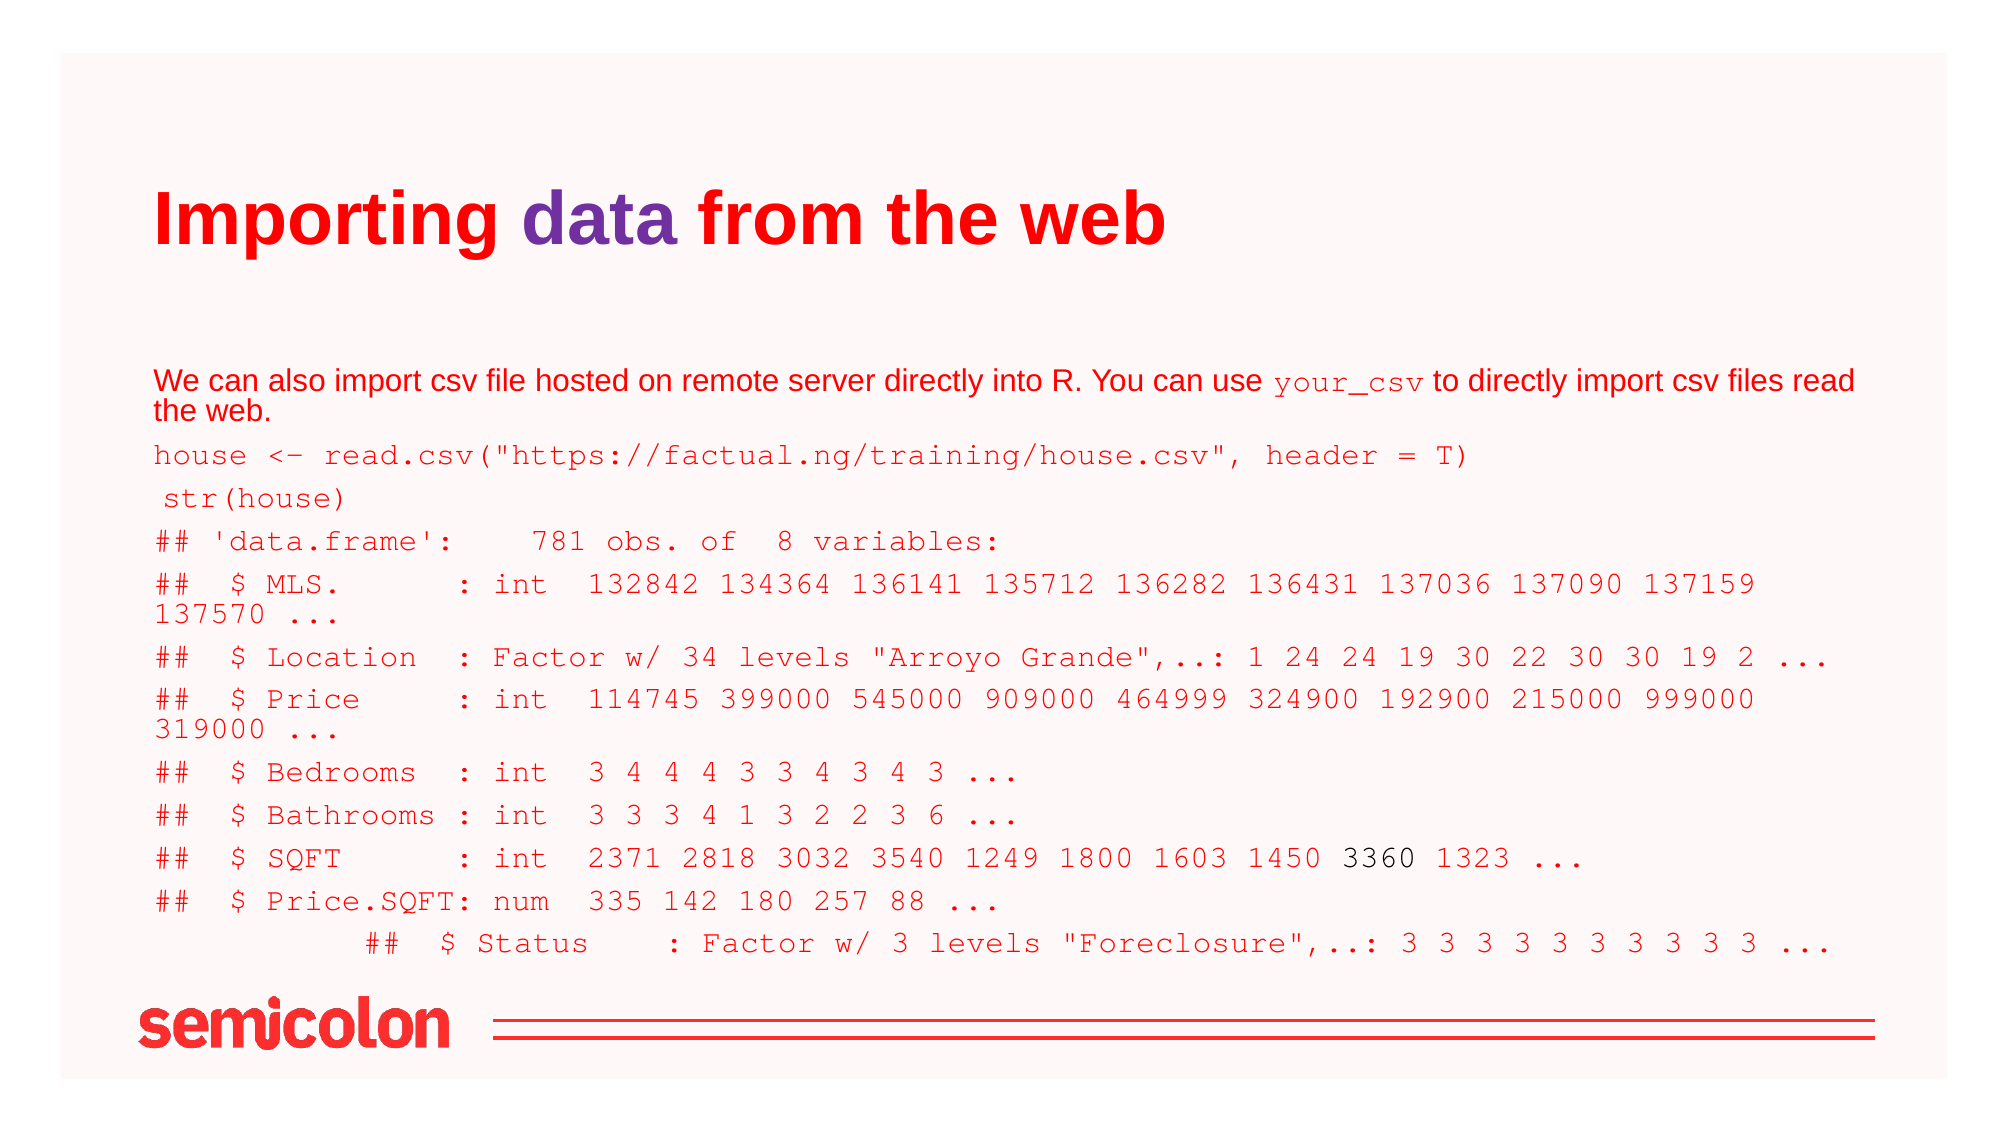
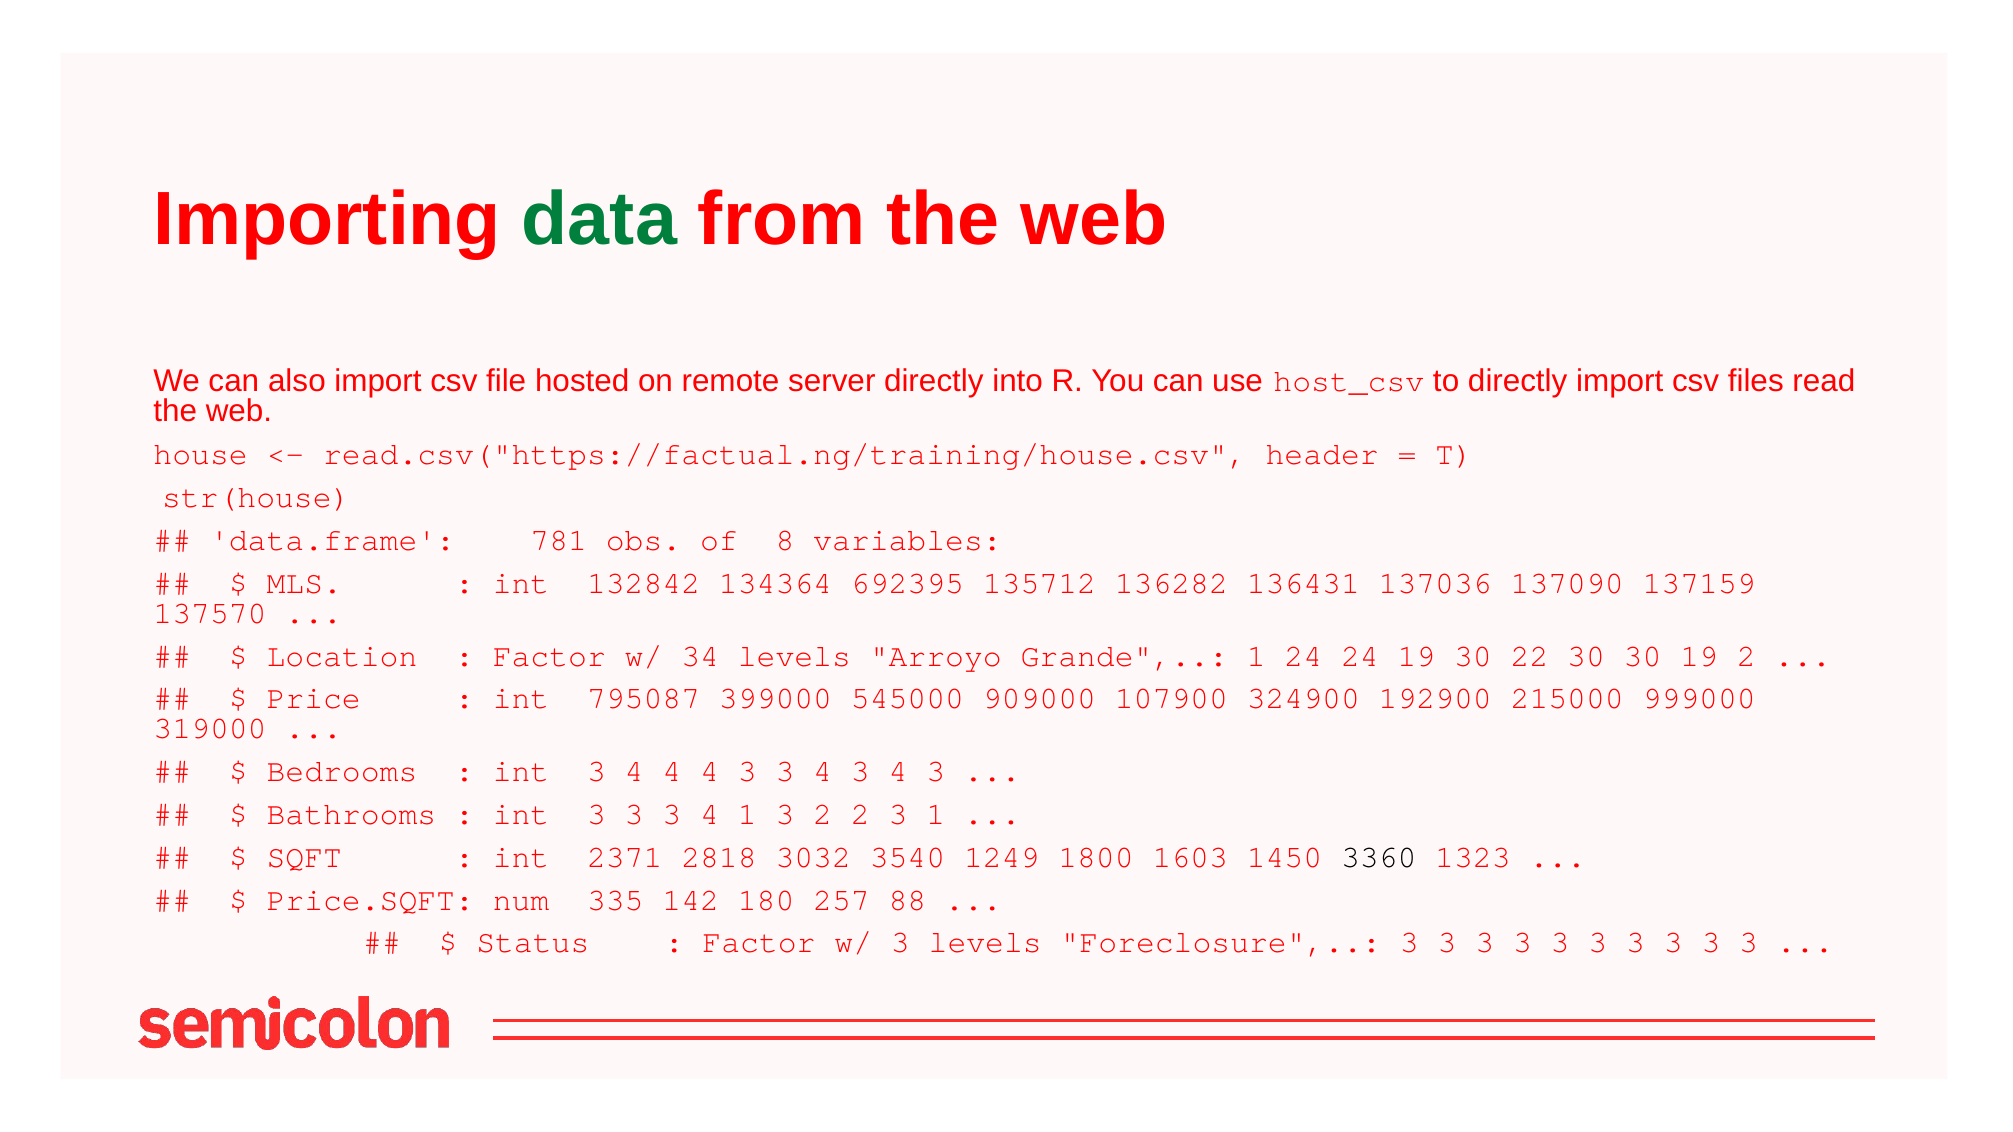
data colour: purple -> green (599, 220)
your_csv: your_csv -> host_csv (1349, 381)
136141: 136141 -> 692395 (907, 583)
114745: 114745 -> 795087 (644, 699)
464999: 464999 -> 107900 (1171, 699)
3 6: 6 -> 1 (936, 814)
